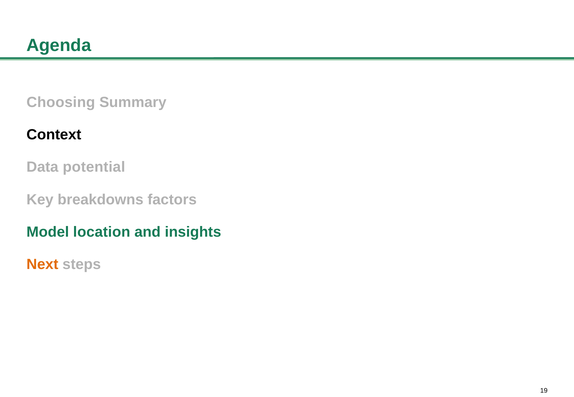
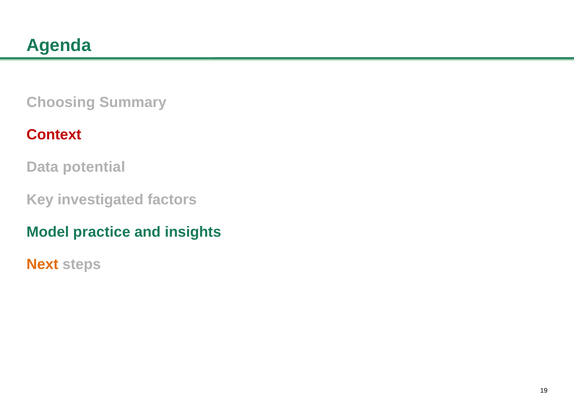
Context colour: black -> red (54, 135)
breakdowns: breakdowns -> investigated (100, 200)
location: location -> practice (102, 232)
